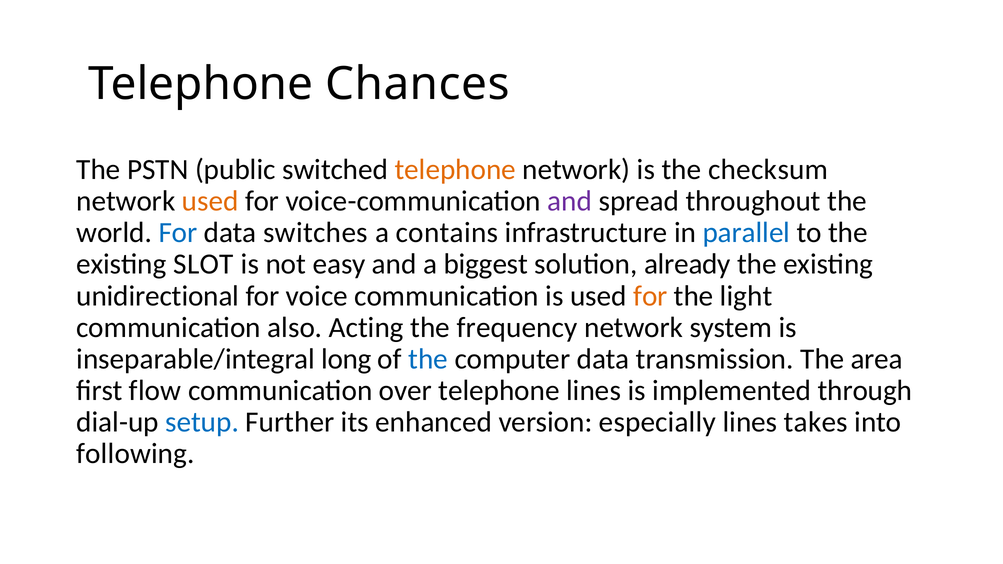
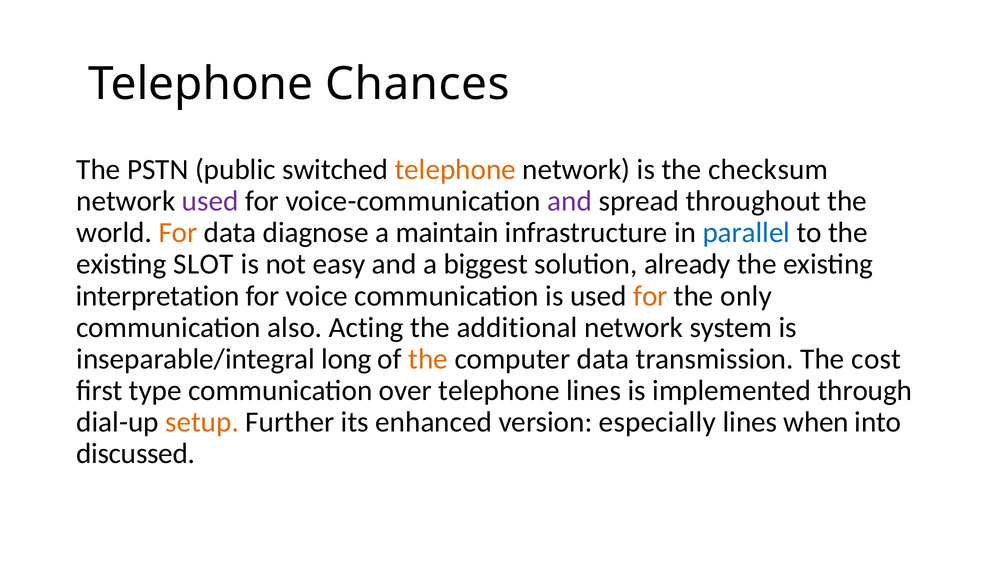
used colour: orange -> purple (210, 201)
For colour: blue -> orange (178, 233)
switches: switches -> diagnose (316, 233)
contains: contains -> maintain (447, 233)
unidirectional: unidirectional -> interpretation (158, 296)
light: light -> only (746, 296)
frequency: frequency -> additional (517, 328)
the colour: blue -> orange (428, 359)
area: area -> cost (876, 359)
flow: flow -> type (155, 391)
setup colour: blue -> orange (202, 422)
takes: takes -> when (816, 422)
following: following -> discussed (136, 454)
